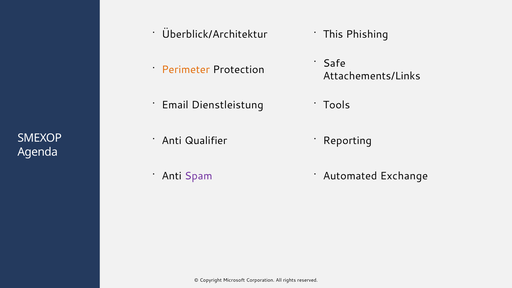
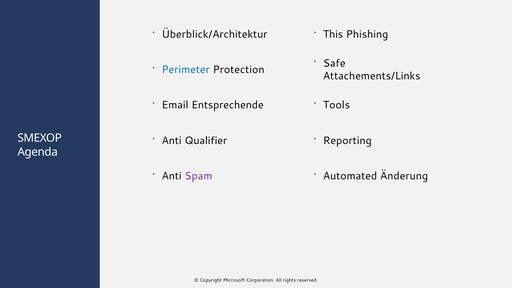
Perimeter colour: orange -> blue (186, 70)
Dienstleistung: Dienstleistung -> Entsprechende (228, 105)
Exchange: Exchange -> Änderung (404, 176)
